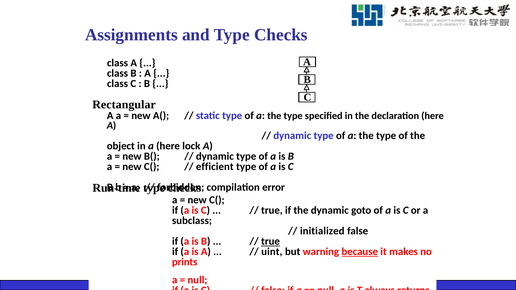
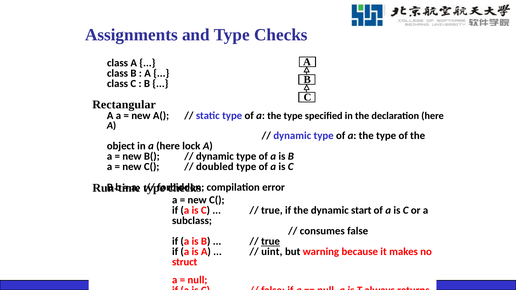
efficient: efficient -> doubled (215, 167)
goto: goto -> start (361, 211)
initialized: initialized -> consumes (322, 231)
because underline: present -> none (360, 252)
prints: prints -> struct (185, 262)
